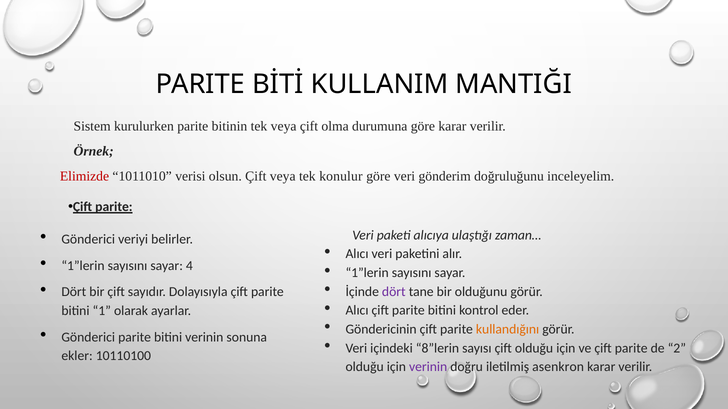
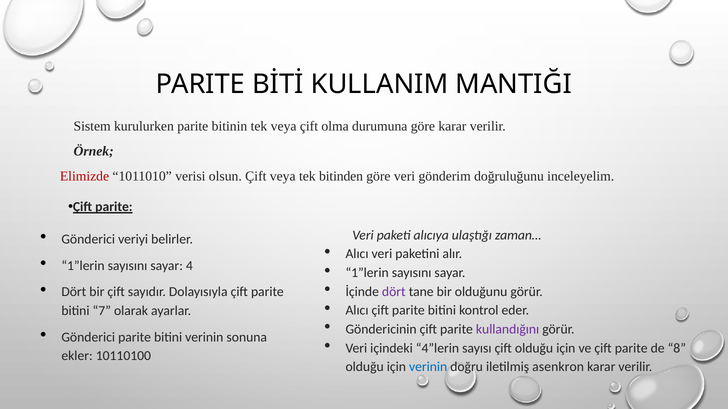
konulur: konulur -> bitinden (341, 176)
1: 1 -> 7 (102, 311)
kullandığını colour: orange -> purple (508, 330)
8”lerin: 8”lerin -> 4”lerin (437, 348)
2: 2 -> 8 (677, 348)
verinin colour: purple -> blue (428, 367)
